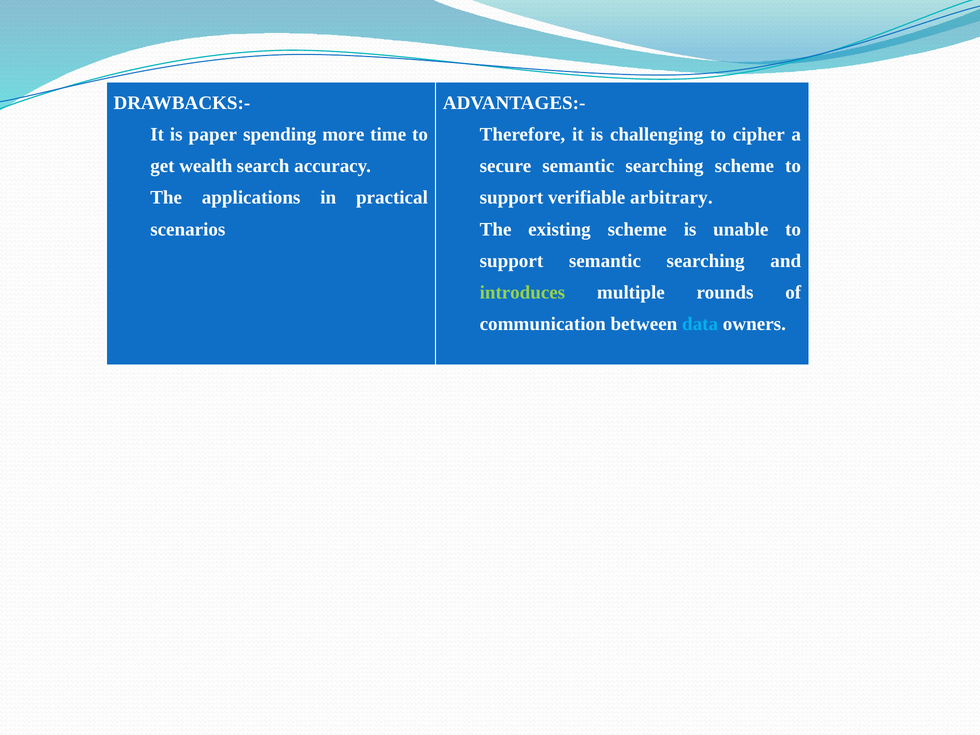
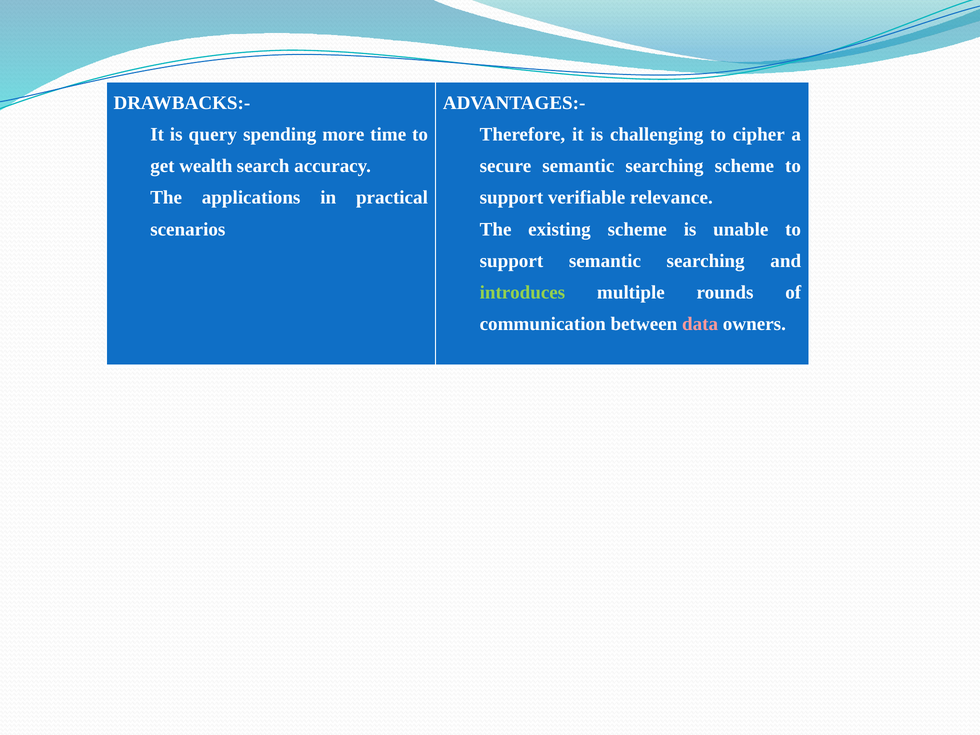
paper: paper -> query (213, 134)
arbitrary: arbitrary -> relevance (671, 198)
data colour: light blue -> pink (700, 324)
